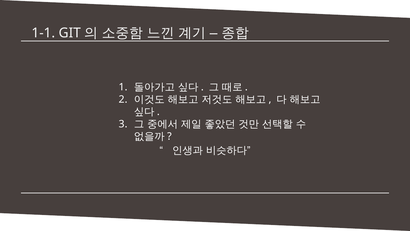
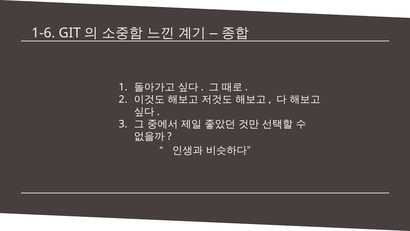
1-1: 1-1 -> 1-6 (43, 33)
